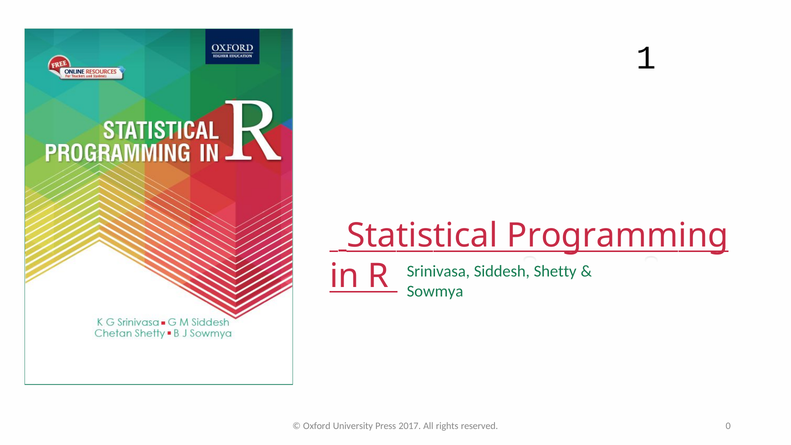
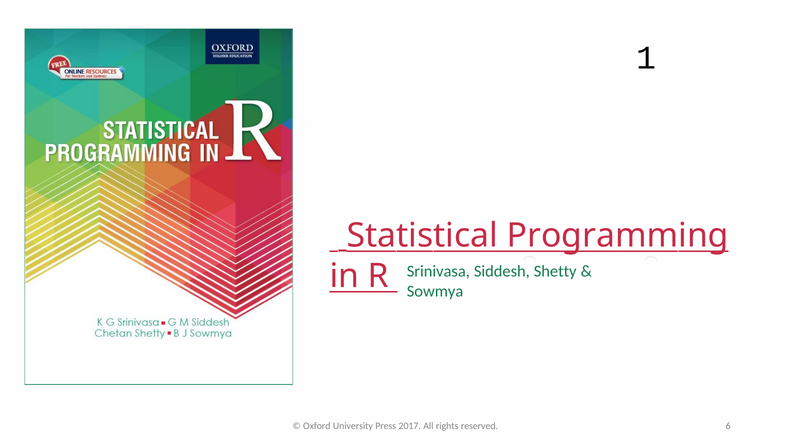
0: 0 -> 6 (728, 426)
